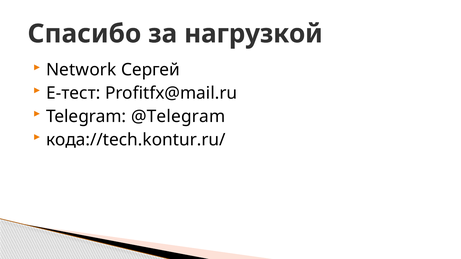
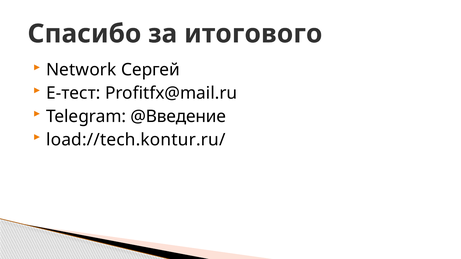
нагрузкой: нагрузкой -> итогового (253, 34)
@Telegram: @Telegram -> @Введение (178, 117)
кода://tech.kontur.ru/: кода://tech.kontur.ru/ -> load://tech.kontur.ru/ (136, 140)
